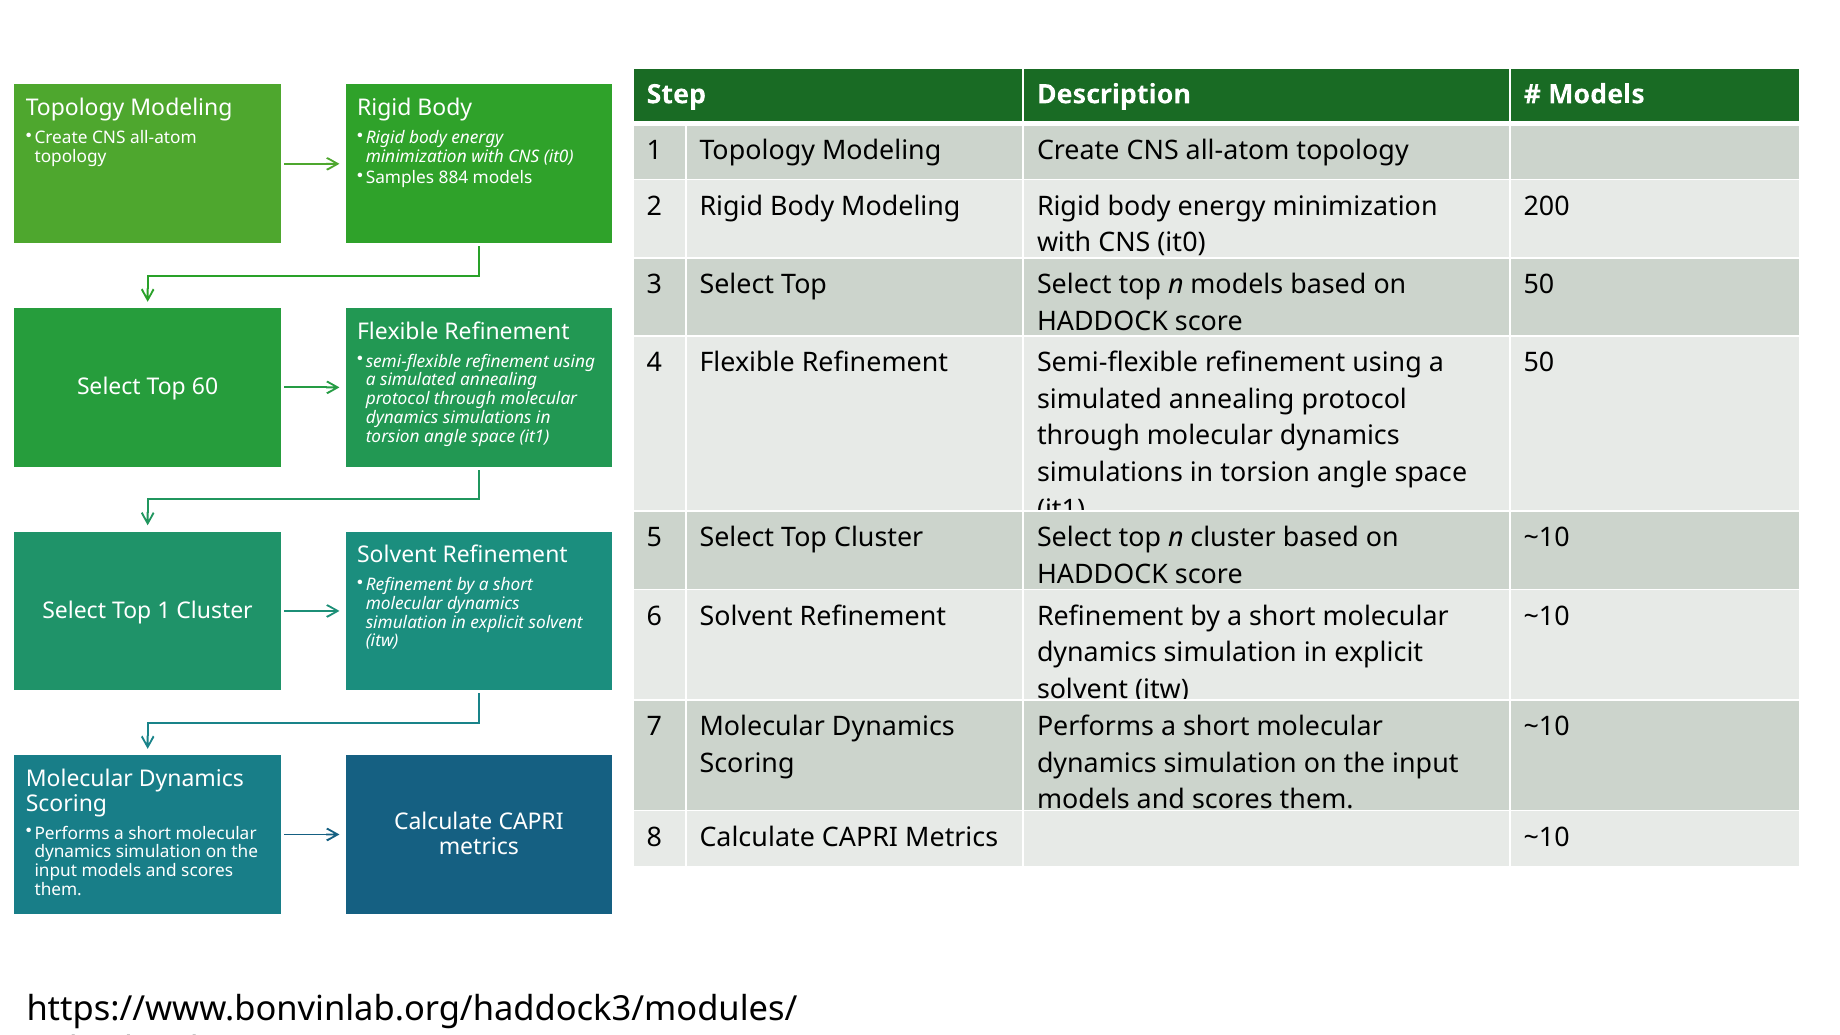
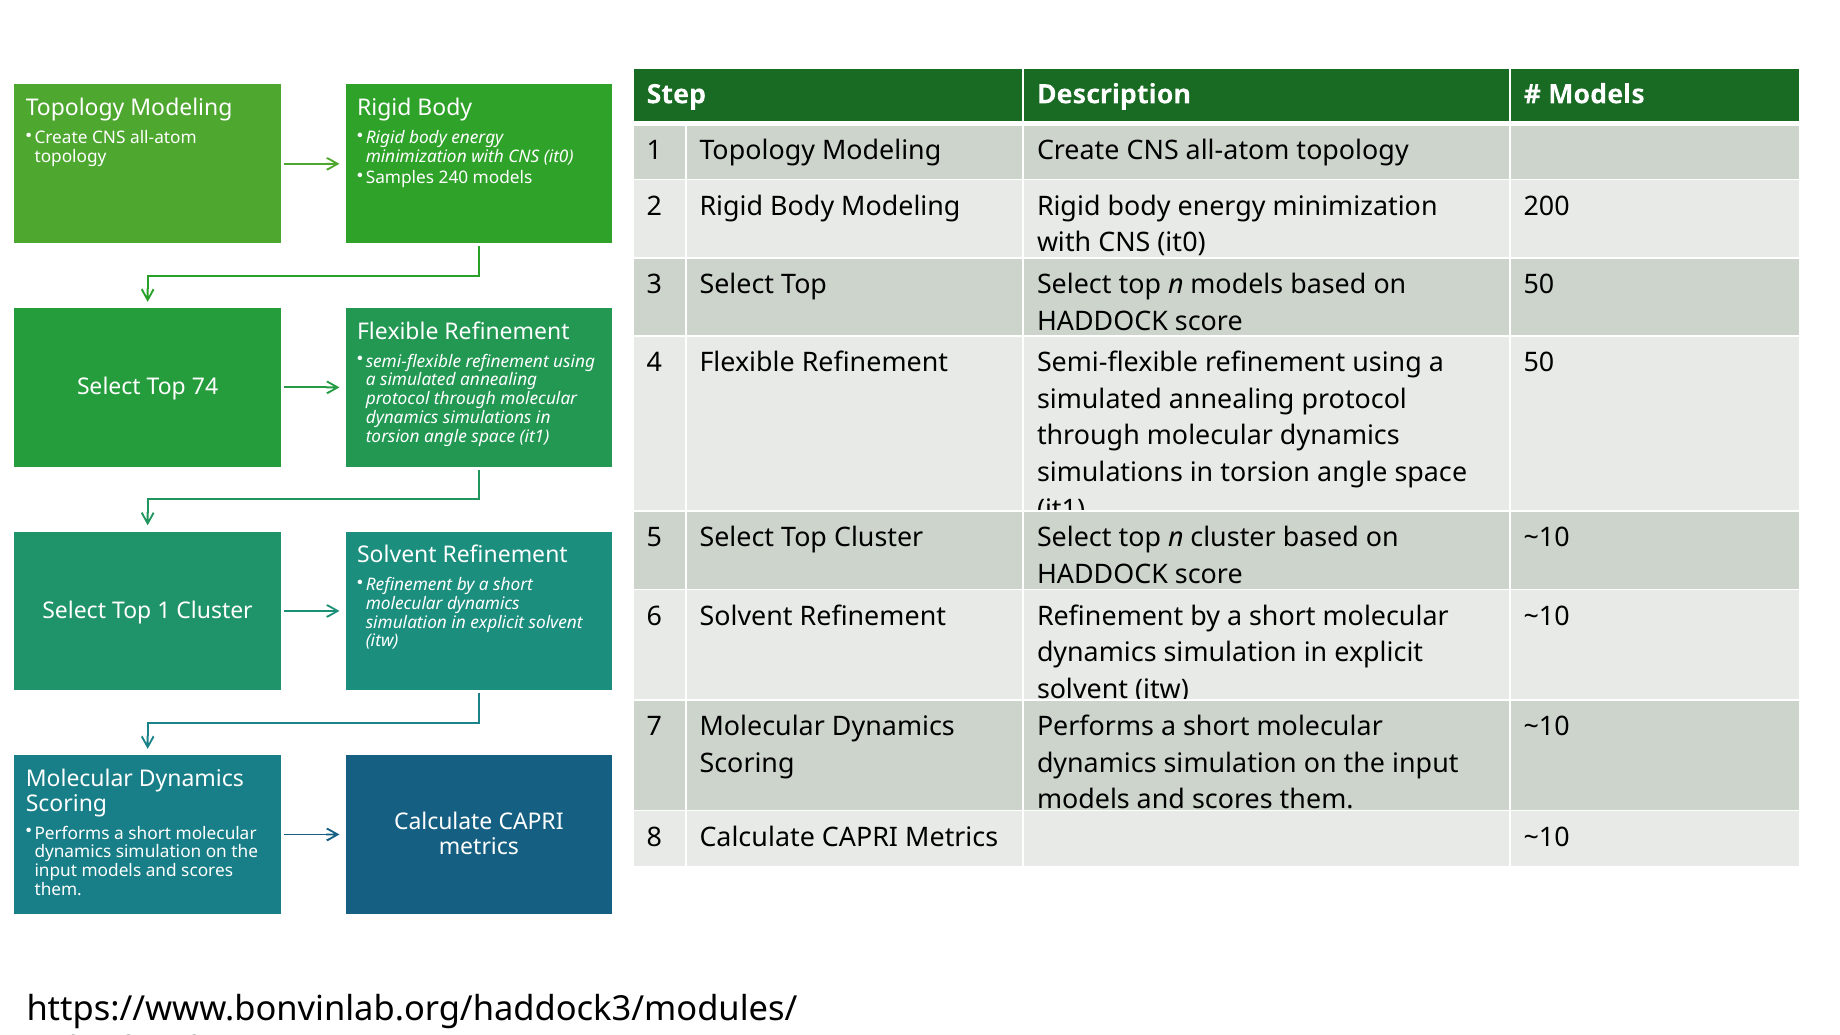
884: 884 -> 240 (453, 178)
60: 60 -> 74 (205, 387)
